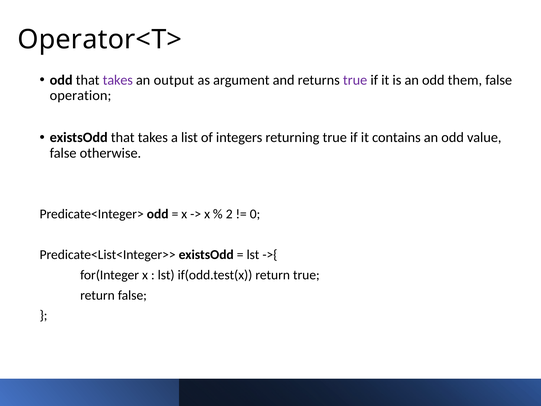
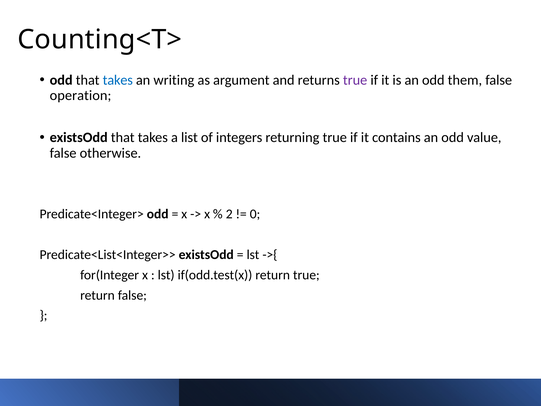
Operator<T>: Operator<T> -> Counting<T> (100, 40)
takes colour: purple -> blue (118, 80)
output: output -> writing (174, 80)
